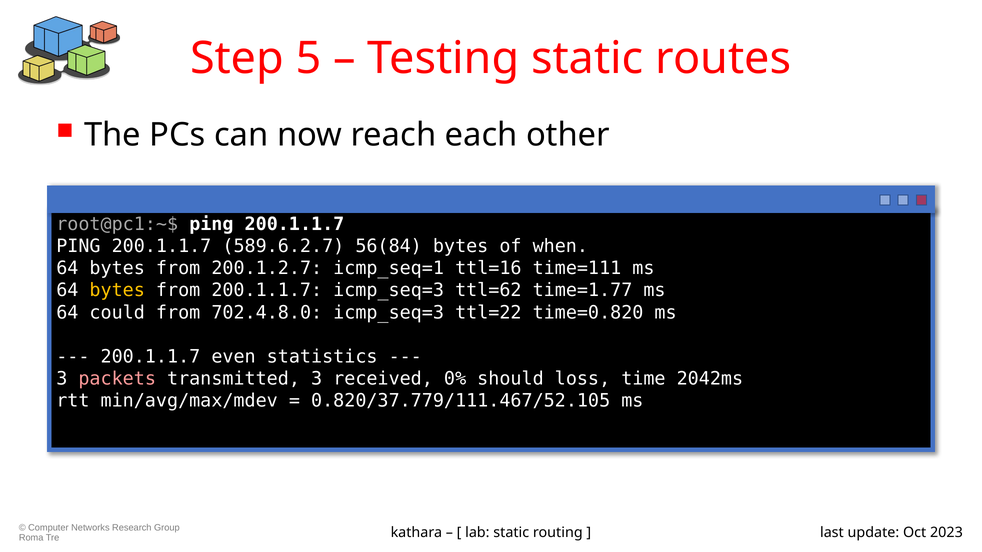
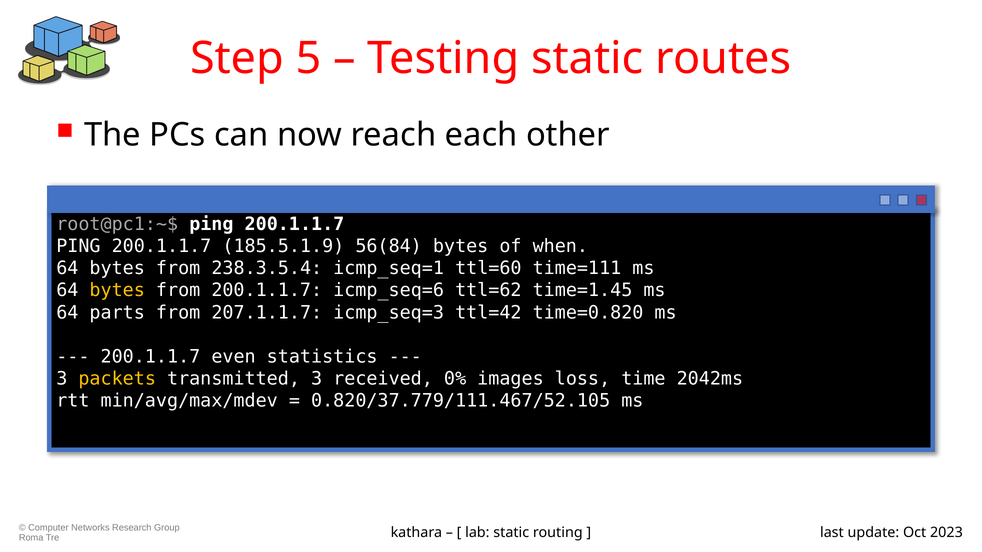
589.6.2.7: 589.6.2.7 -> 185.5.1.9 (283, 246)
200.1.2.7: 200.1.2.7 -> 238.3.5.4 (267, 268)
ttl=16: ttl=16 -> ttl=60 (488, 268)
200.1.1.7 icmp_seq=3: icmp_seq=3 -> icmp_seq=6 (389, 291)
time=1.77: time=1.77 -> time=1.45 (583, 291)
could: could -> parts (117, 313)
702.4.8.0: 702.4.8.0 -> 207.1.1.7 (267, 313)
ttl=22: ttl=22 -> ttl=42 (488, 313)
packets colour: pink -> yellow (117, 379)
should: should -> images (510, 379)
